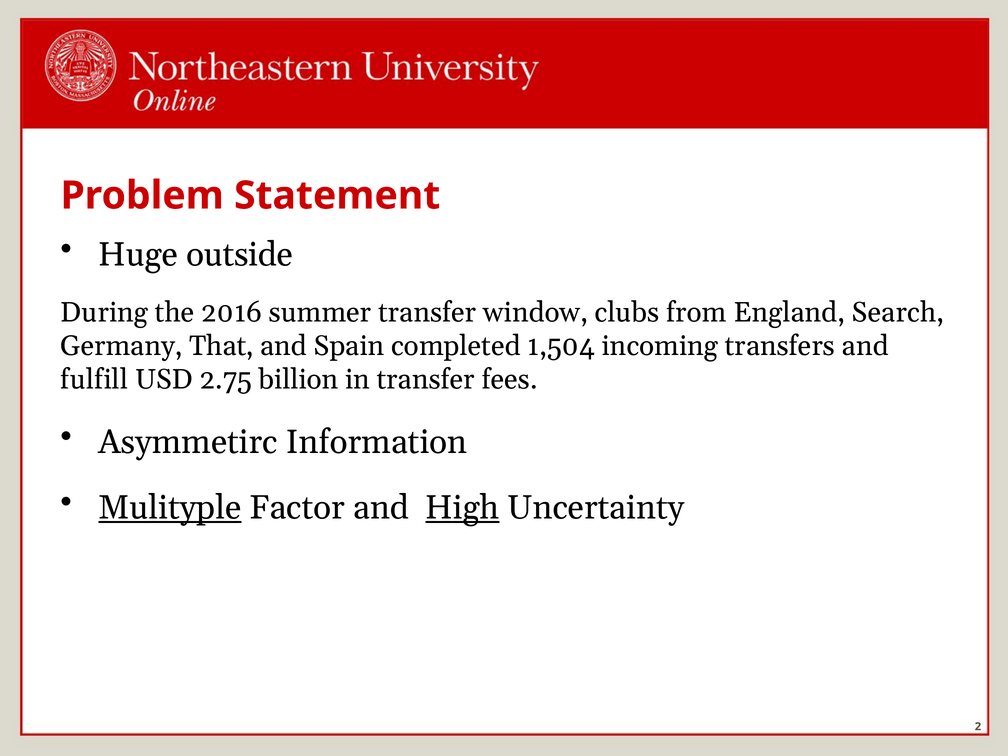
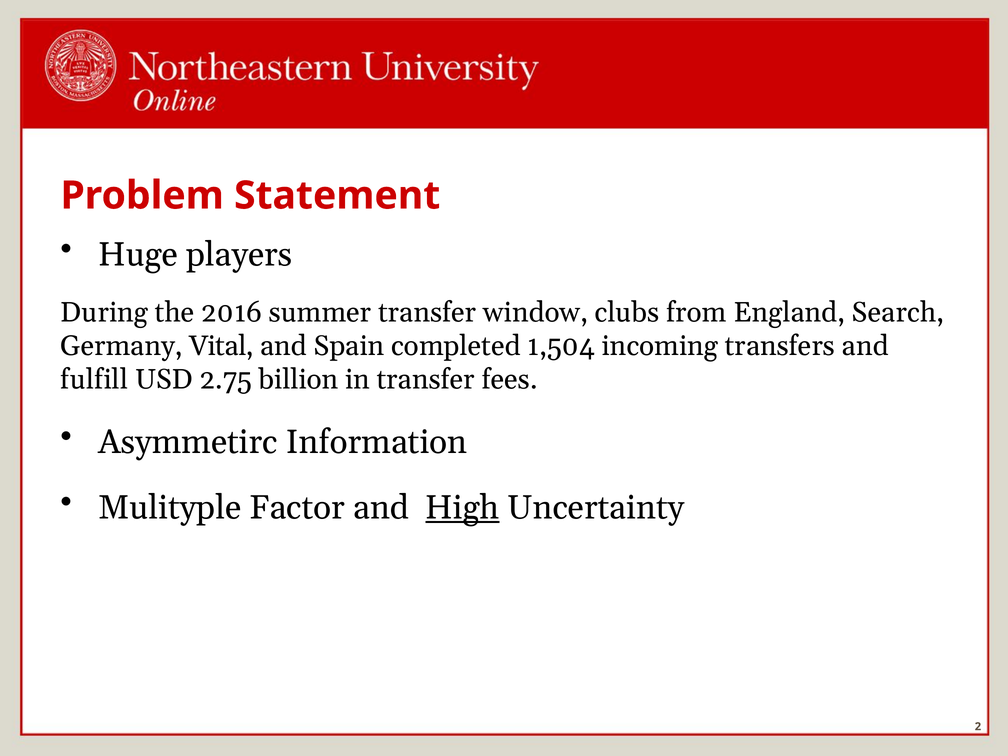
outside: outside -> players (239, 255)
That: That -> Vital (222, 346)
Mulityple underline: present -> none (170, 508)
